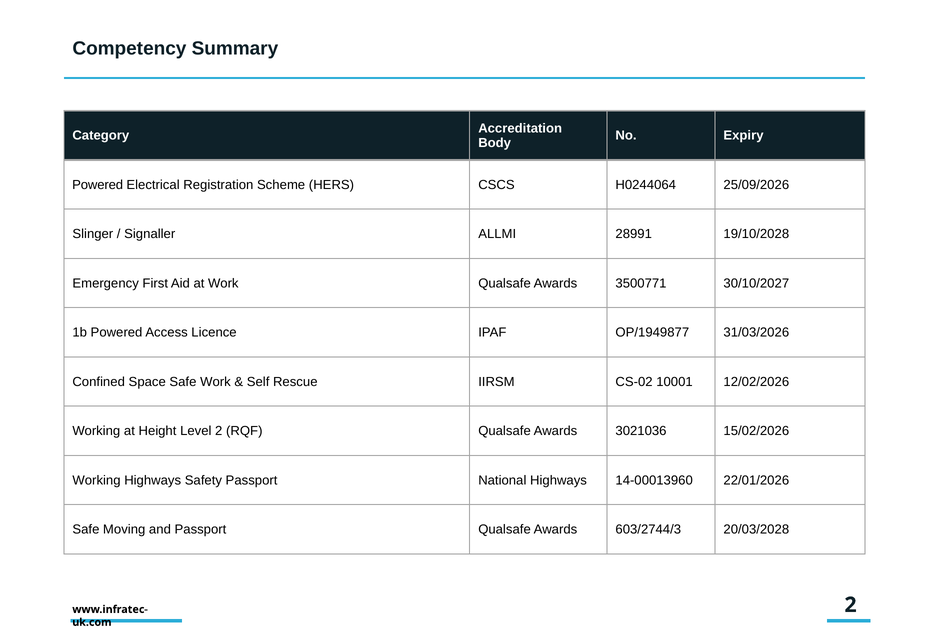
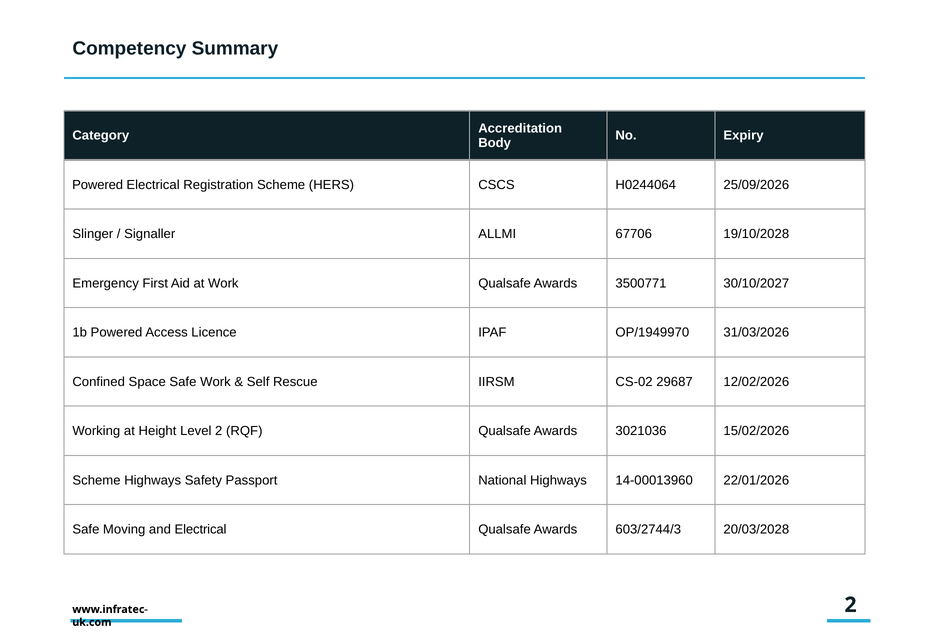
28991: 28991 -> 67706 (634, 234)
OP/1949877: OP/1949877 -> OP/1949970 (652, 333)
10001: 10001 -> 29687 (675, 382)
Working: Working -> Scheme (97, 480)
and Passport: Passport -> Electrical (201, 530)
